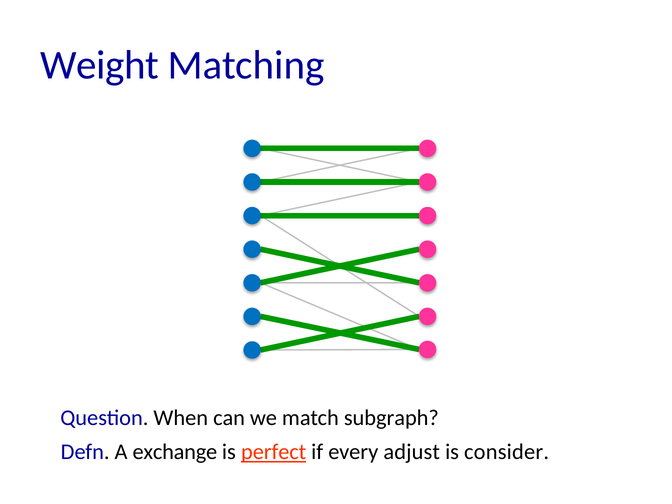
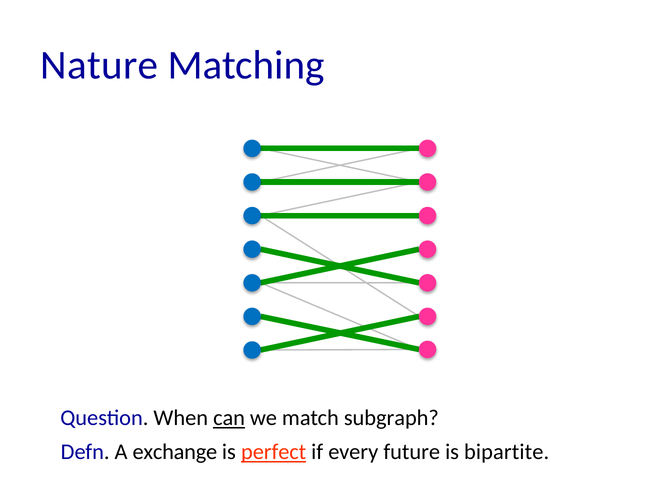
Weight: Weight -> Nature (99, 65)
can underline: none -> present (229, 418)
adjust: adjust -> future (412, 452)
consider: consider -> bipartite (507, 452)
